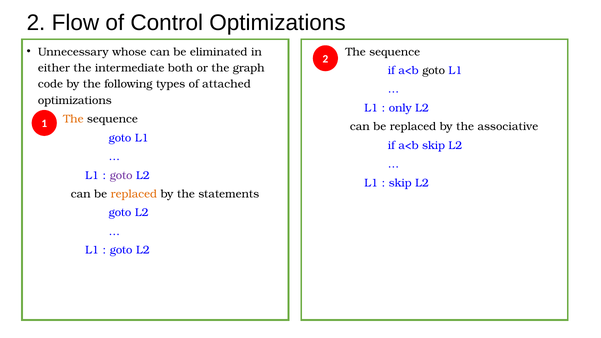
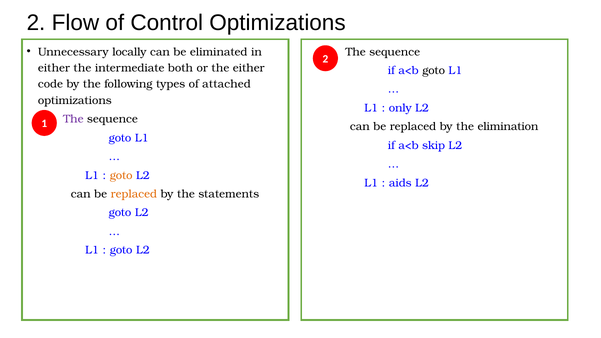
whose: whose -> locally (129, 52)
the graph: graph -> either (249, 68)
The colour: orange -> purple (73, 119)
associative: associative -> elimination (508, 127)
goto colour: purple -> orange (121, 175)
skip: skip -> aids (400, 183)
